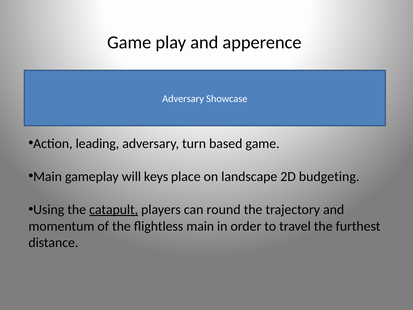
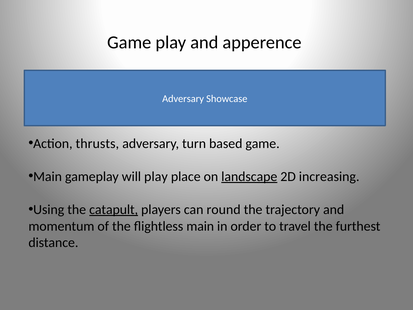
leading: leading -> thrusts (97, 143)
will keys: keys -> play (156, 176)
landscape underline: none -> present (249, 176)
budgeting: budgeting -> increasing (329, 176)
